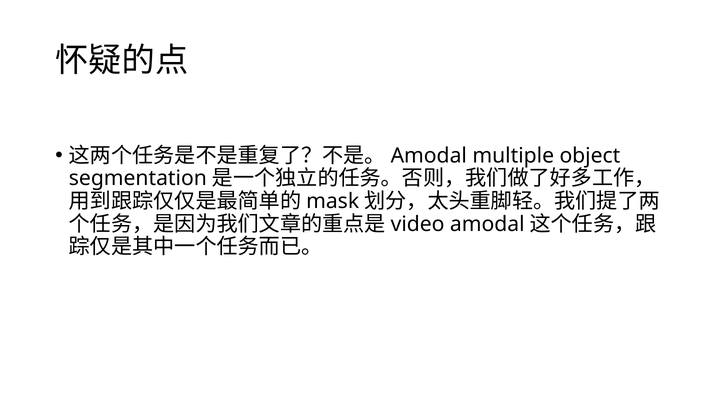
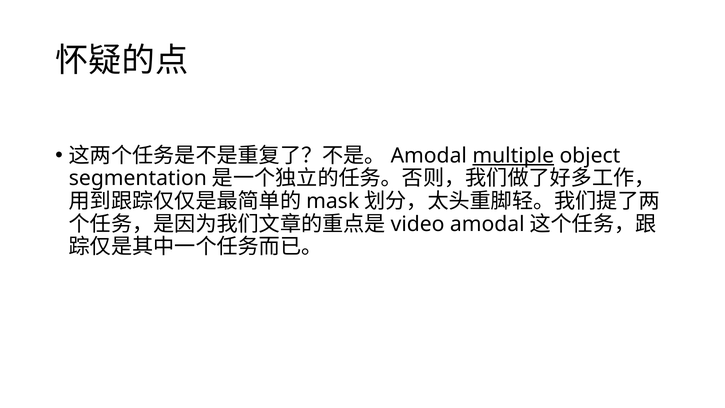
multiple underline: none -> present (513, 156)
